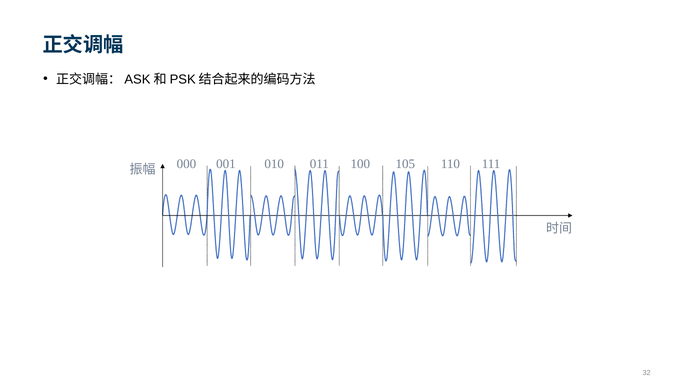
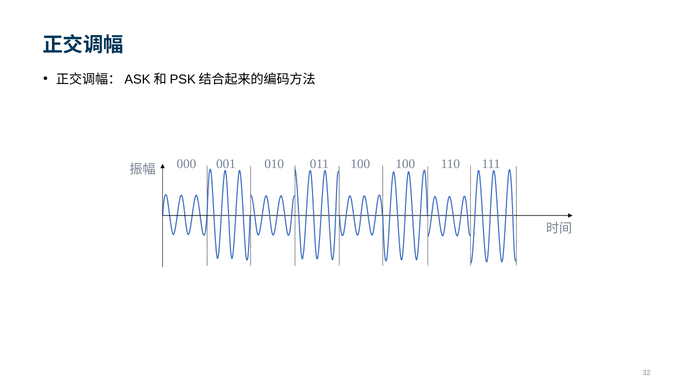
011 105: 105 -> 100 (405, 164)
